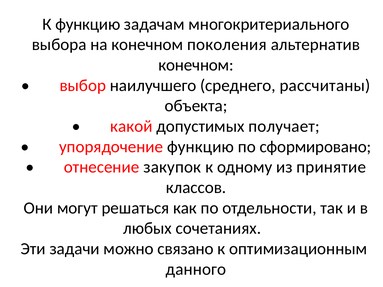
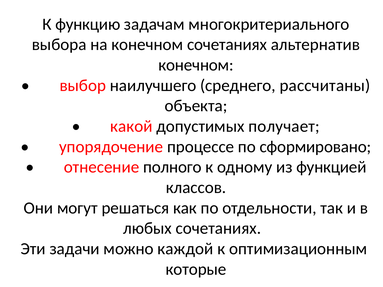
конечном поколения: поколения -> сочетаниях (227, 45)
упорядочение функцию: функцию -> процессе (201, 147)
закупок: закупок -> полного (172, 167)
принятие: принятие -> функцией (331, 167)
связано: связано -> каждой (185, 249)
данного: данного -> которые (196, 269)
